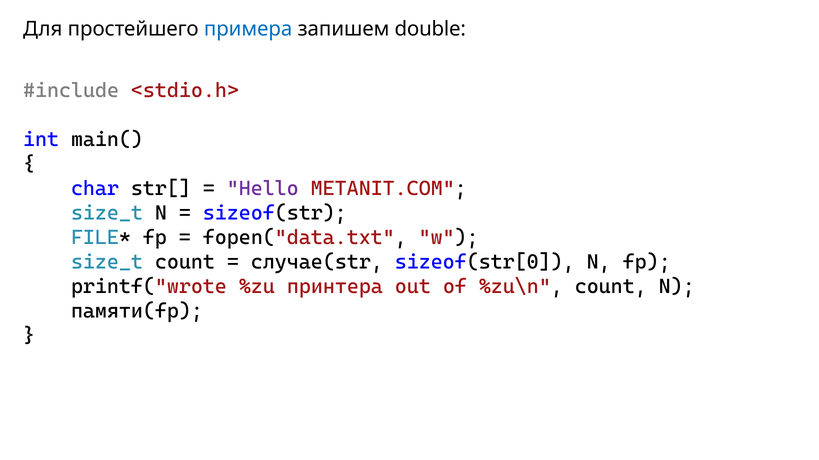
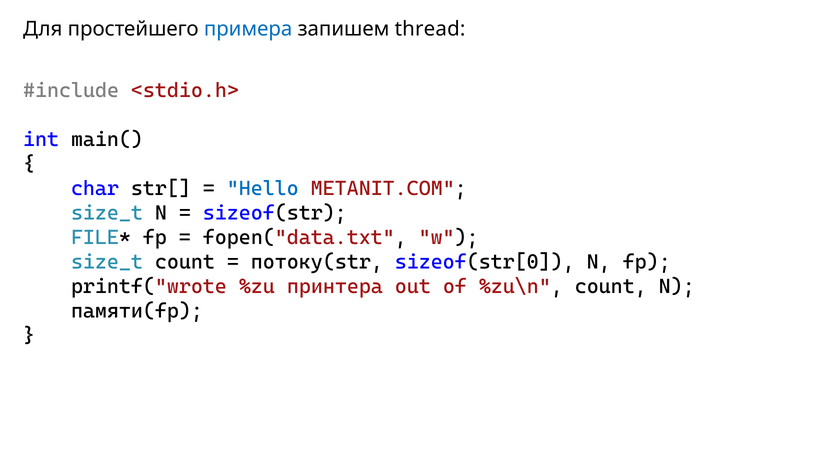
double: double -> thread (430, 29)
Hello colour: purple -> blue (263, 189)
случае(str: случае(str -> потоку(str (317, 262)
